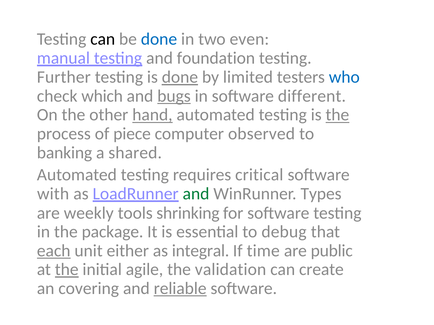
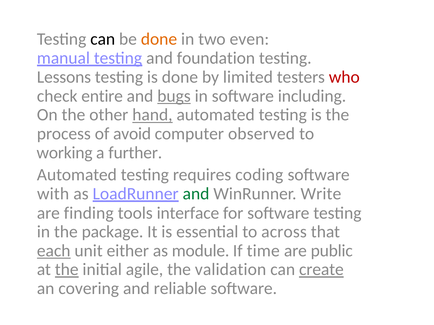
done colour: blue -> orange (159, 39)
Further: Further -> Lessons (64, 77)
done underline: present -> none (180, 77)
who colour: blue -> red (344, 77)
which: which -> entire (102, 96)
different: different -> including (312, 96)
the underline: present -> none (337, 115)
piece: piece -> avoid (132, 134)
banking: banking -> working (65, 153)
shared: shared -> further (135, 153)
critical: critical -> coding (259, 175)
Types: Types -> Write (321, 194)
weekly: weekly -> finding (89, 213)
shrinking: shrinking -> interface (188, 213)
debug: debug -> across (284, 232)
integral: integral -> module (201, 251)
create underline: none -> present (321, 270)
reliable underline: present -> none (180, 289)
